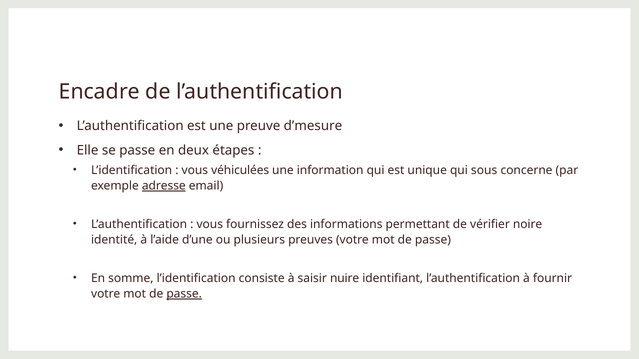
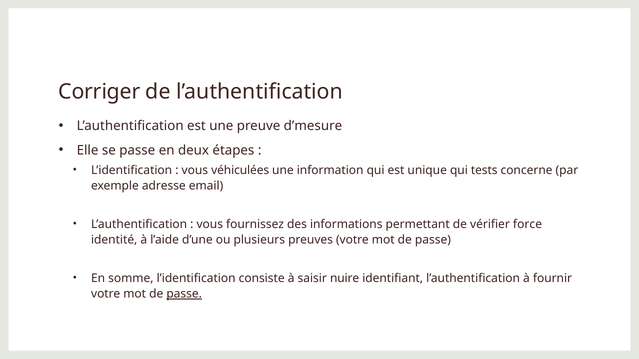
Encadre: Encadre -> Corriger (99, 92)
sous: sous -> tests (484, 170)
adresse underline: present -> none (164, 186)
noire: noire -> force (527, 224)
